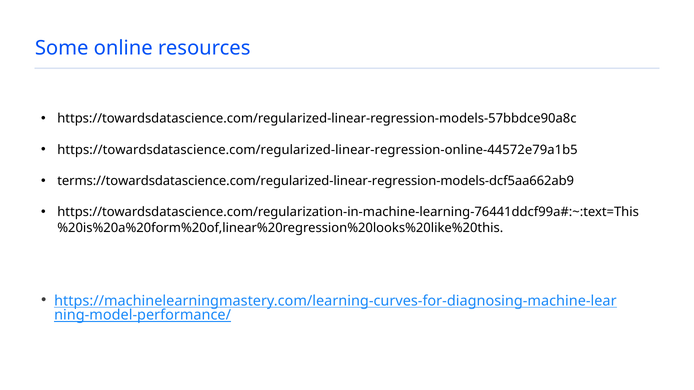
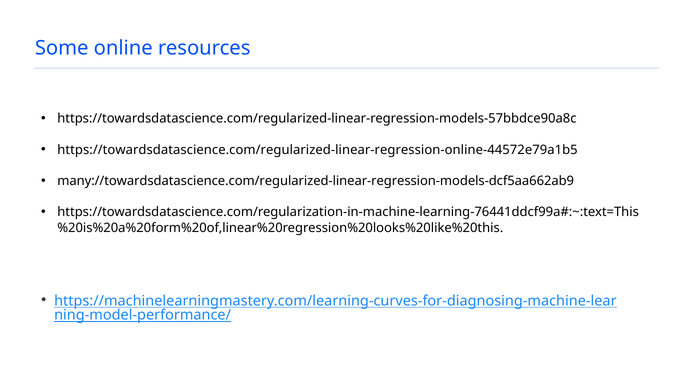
terms://towardsdatascience.com/regularized-linear-regression-models-dcf5aa662ab9: terms://towardsdatascience.com/regularized-linear-regression-models-dcf5aa662ab9 -> many://towardsdatascience.com/regularized-linear-regression-models-dcf5aa662ab9 (316, 181)
